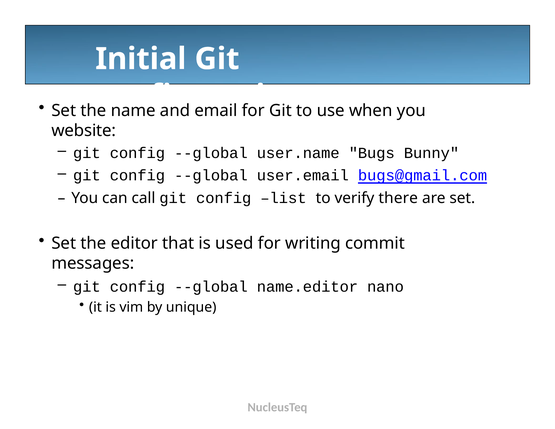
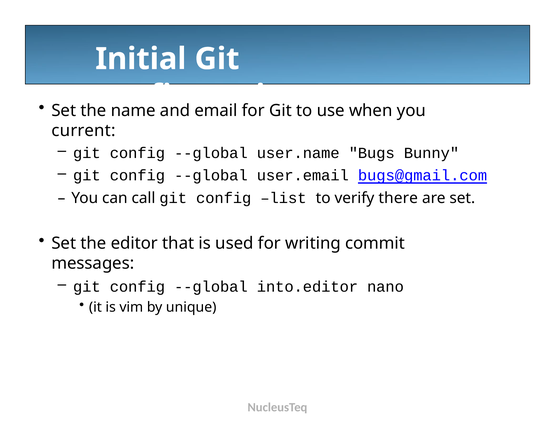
website: website -> current (84, 131)
name.editor: name.editor -> into.editor (307, 287)
